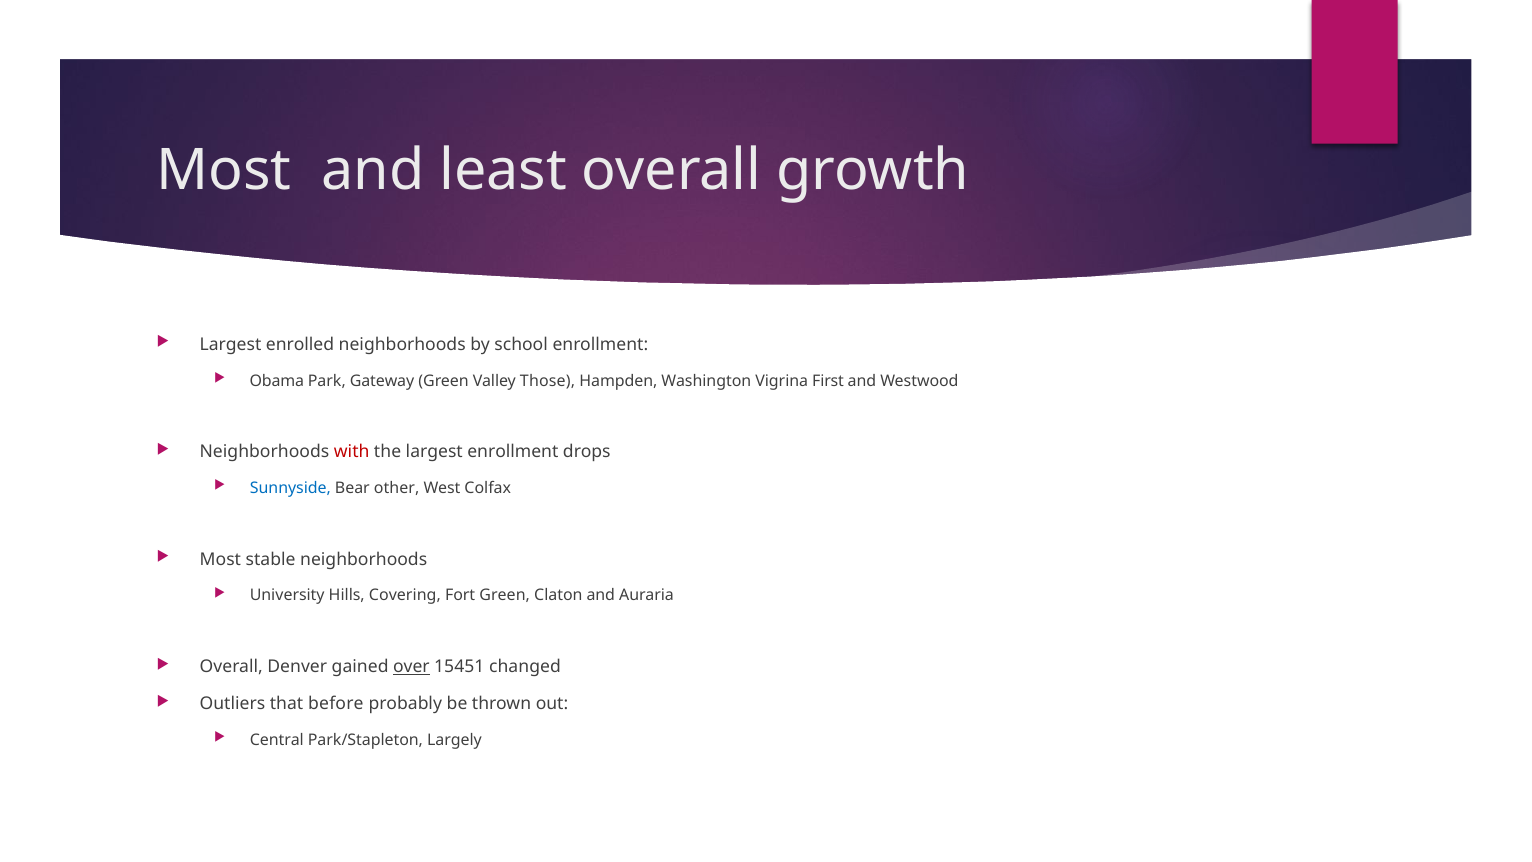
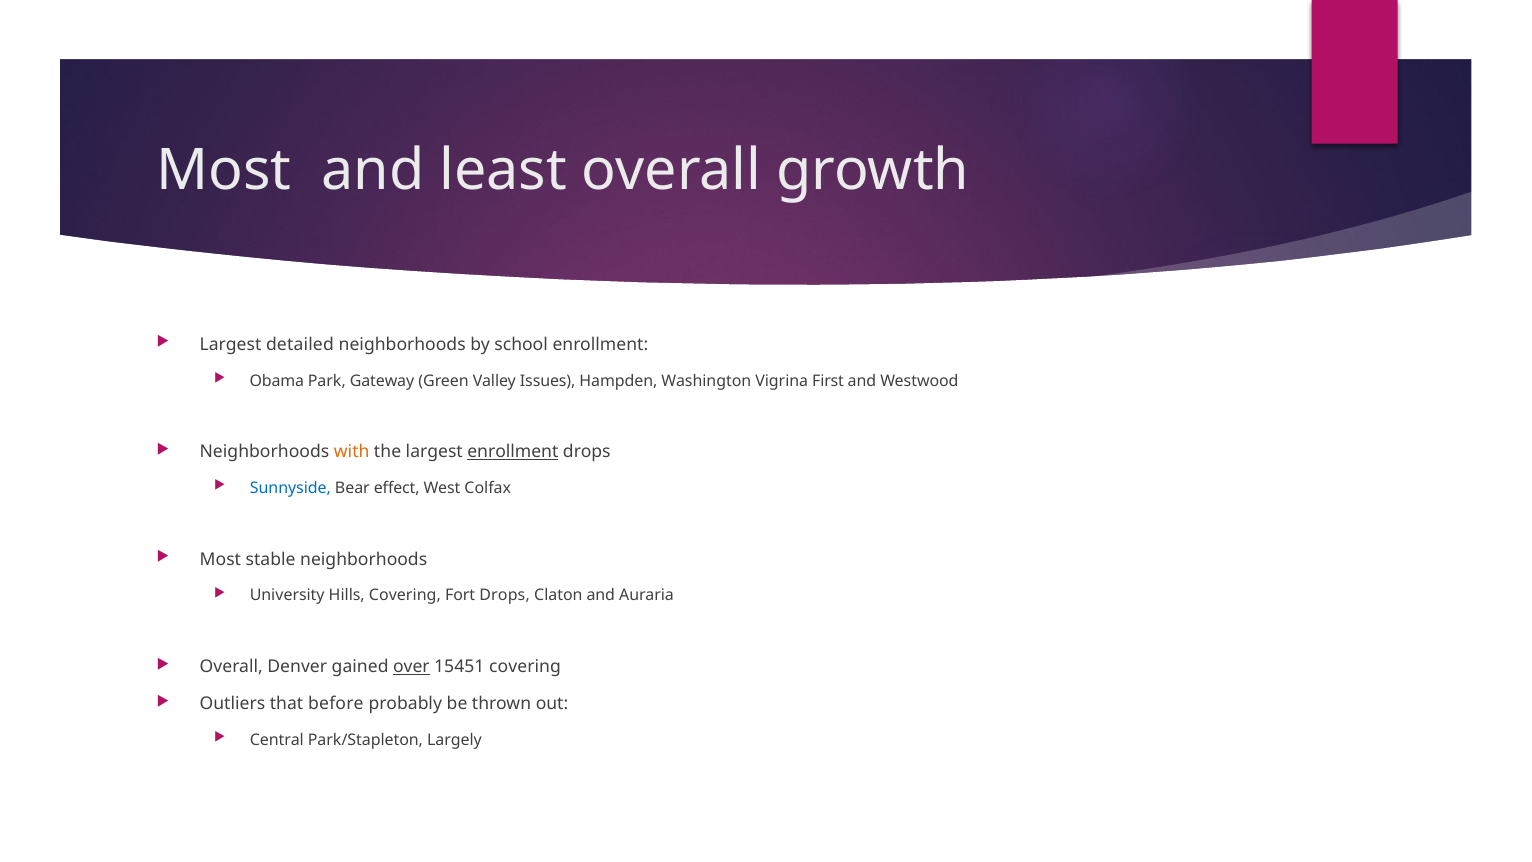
enrolled: enrolled -> detailed (300, 345)
Those: Those -> Issues (548, 381)
with colour: red -> orange (352, 452)
enrollment underline: none -> present (513, 452)
other: other -> effect (397, 488)
Fort Green: Green -> Drops (505, 595)
15451 changed: changed -> covering (525, 667)
